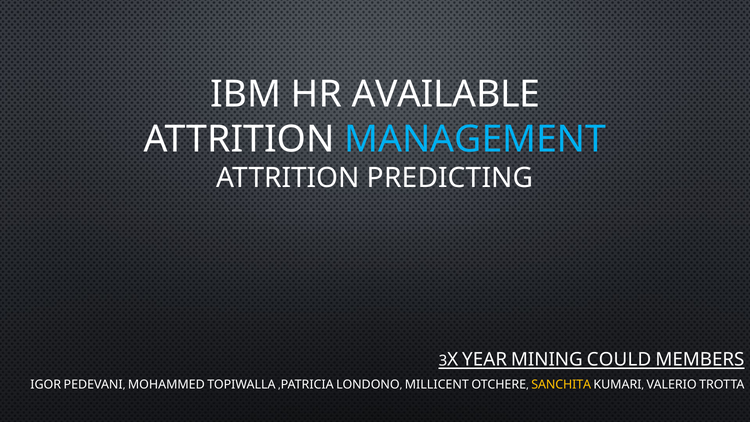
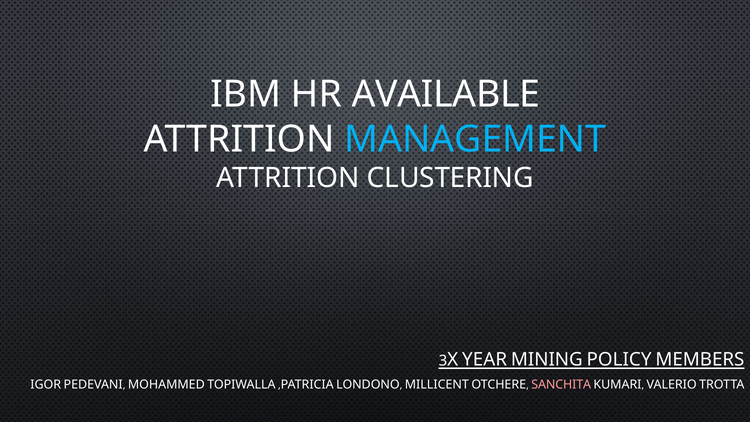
PREDICTING: PREDICTING -> CLUSTERING (450, 178)
COULD: COULD -> POLICY (619, 359)
SANCHITA colour: yellow -> pink (561, 385)
